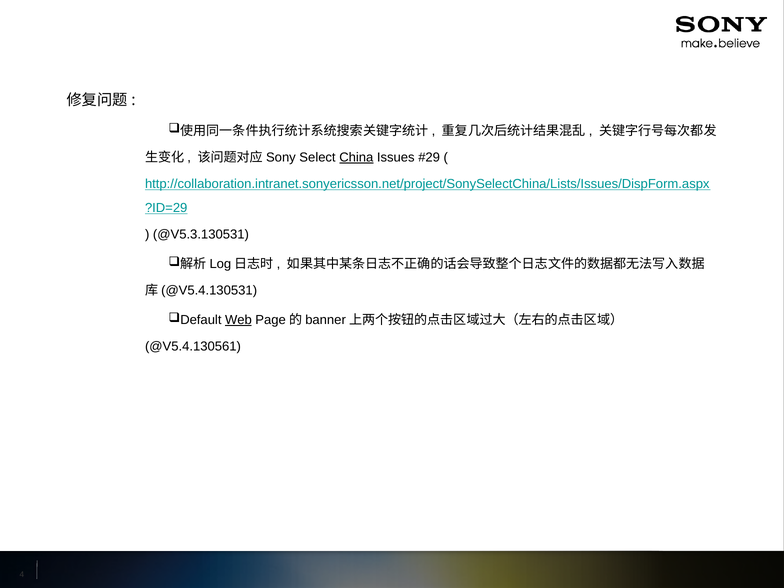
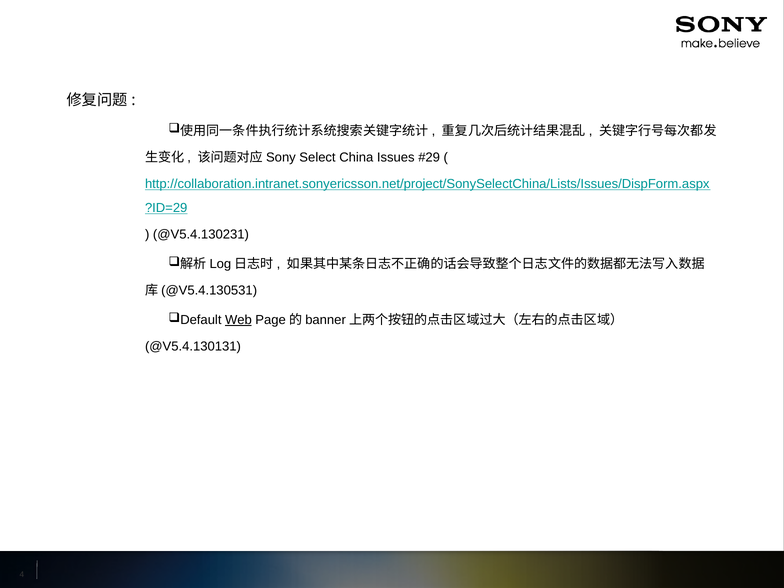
China underline: present -> none (356, 157)
@V5.3.130531: @V5.3.130531 -> @V5.4.130231 (201, 235)
@V5.4.130561: @V5.4.130561 -> @V5.4.130131 (193, 346)
